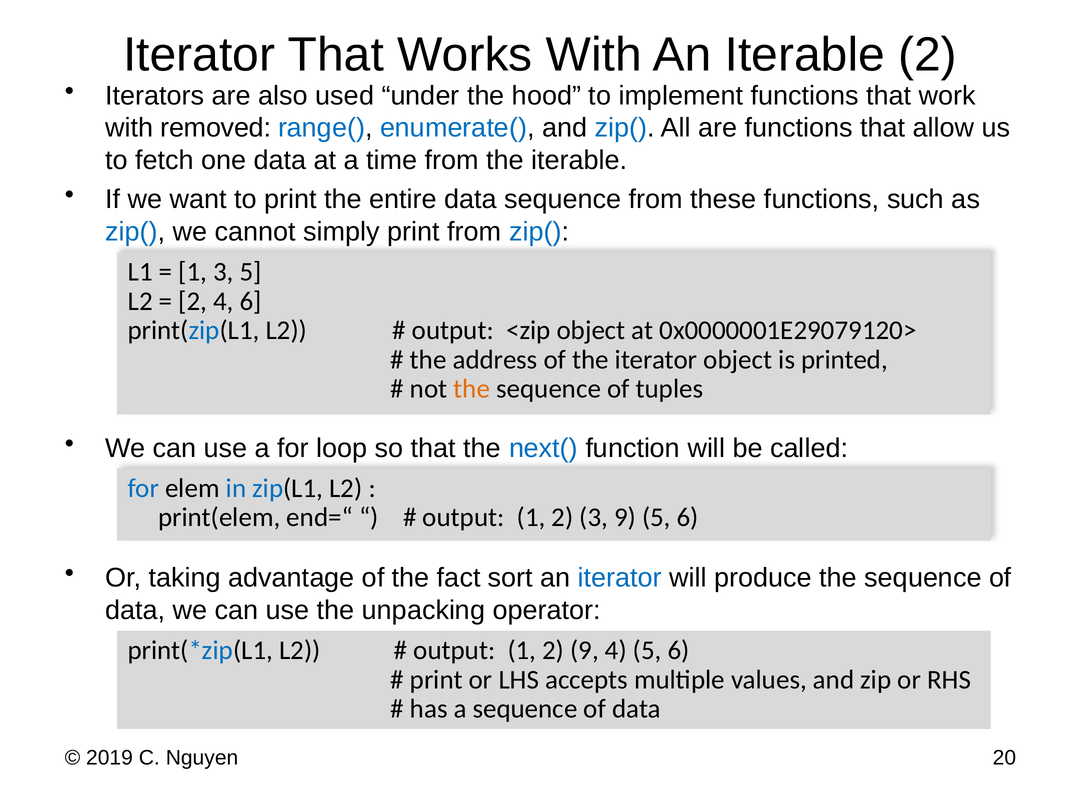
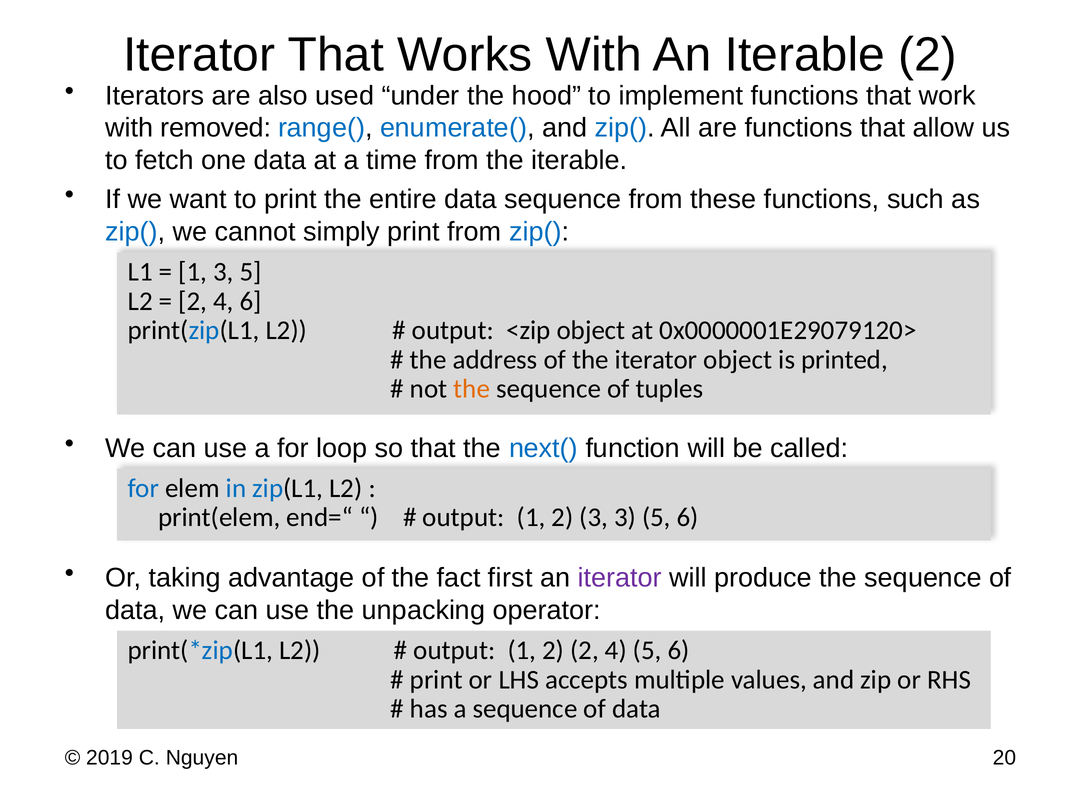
3 9: 9 -> 3 (625, 517)
sort: sort -> first (510, 578)
iterator colour: blue -> purple (620, 578)
2 9: 9 -> 2 (584, 650)
